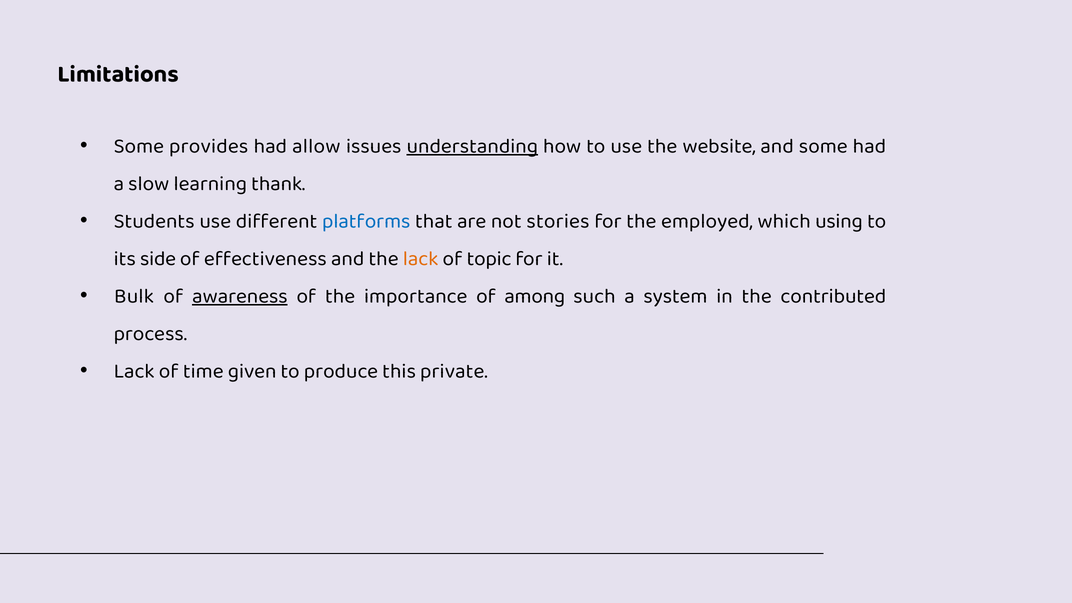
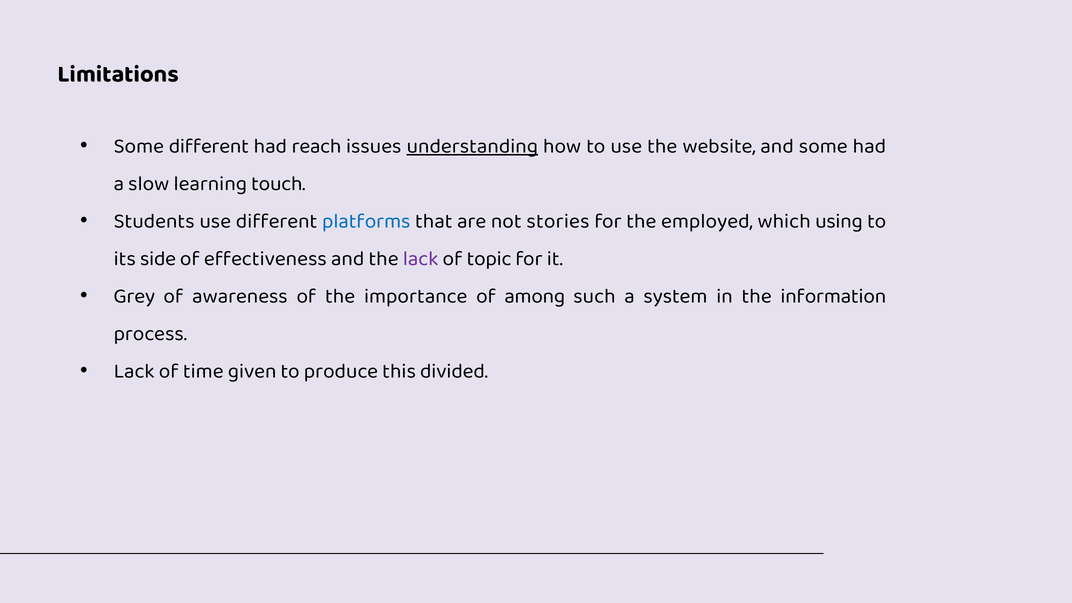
Some provides: provides -> different (209, 146)
allow: allow -> reach (317, 146)
thank: thank -> touch (278, 183)
lack colour: orange -> purple (421, 258)
Bulk: Bulk -> Grey (134, 296)
awareness underline: present -> none (240, 296)
contributed: contributed -> information (833, 296)
private: private -> divided (454, 371)
